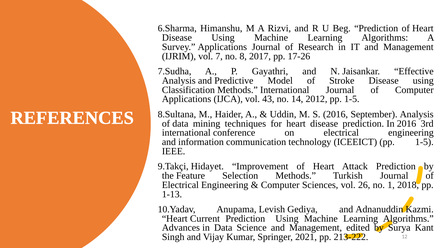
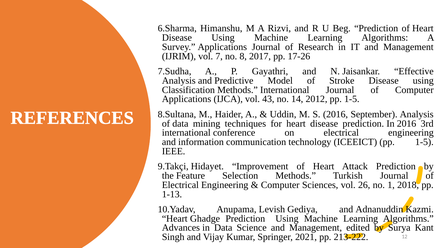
Current: Current -> Ghadge (205, 219)
